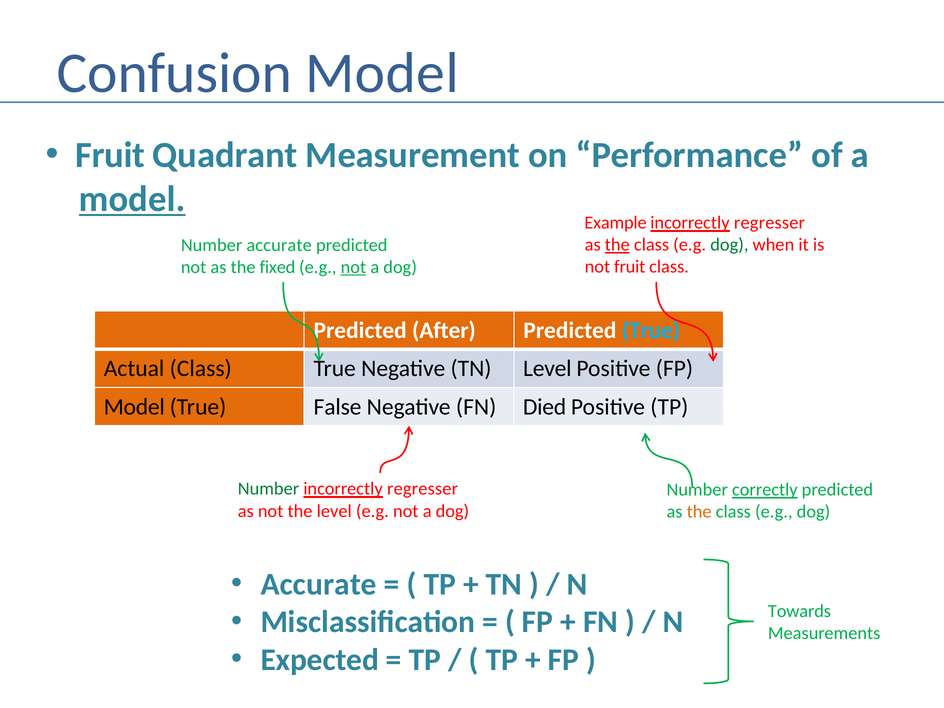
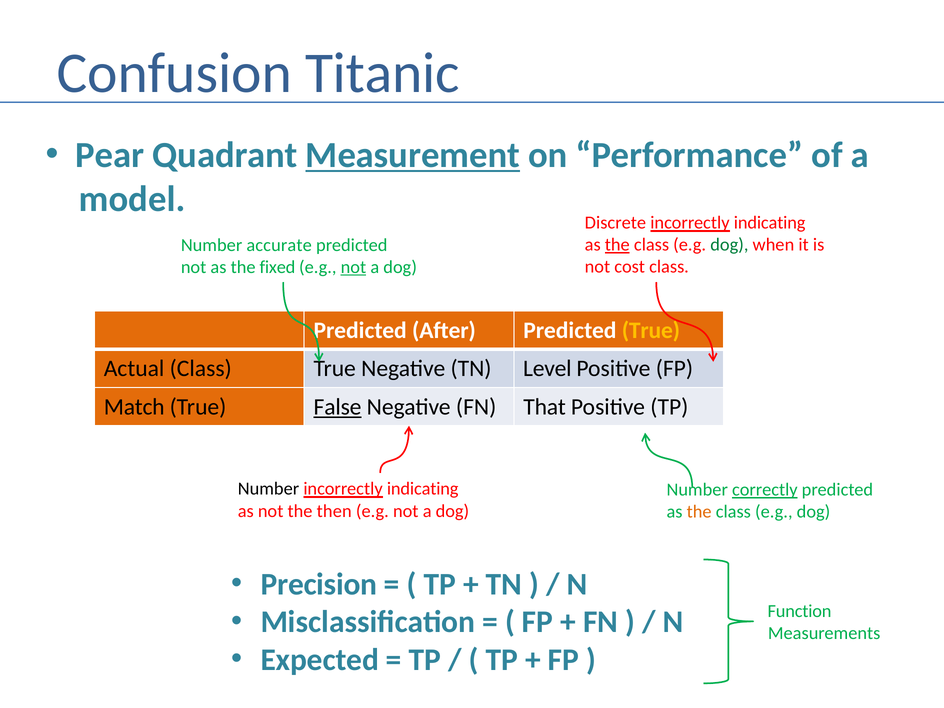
Confusion Model: Model -> Titanic (382, 73)
Fruit: Fruit -> Pear (110, 155)
Measurement underline: none -> present (413, 155)
model underline: present -> none (132, 199)
Example: Example -> Discrete (615, 223)
regresser: regresser -> indicating (770, 223)
not fruit: fruit -> cost (630, 267)
True colour: light blue -> yellow (651, 330)
Model: Model -> Match (134, 407)
False underline: none -> present (338, 407)
Died: Died -> That (545, 407)
Number colour: green -> black (268, 489)
regresser: regresser -> indicating (423, 489)
the level: level -> then (334, 511)
Accurate: Accurate -> Precision (319, 584)
Towards: Towards -> Function (800, 611)
